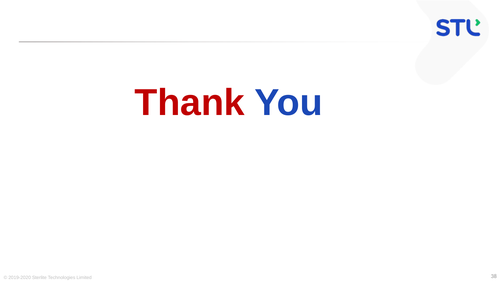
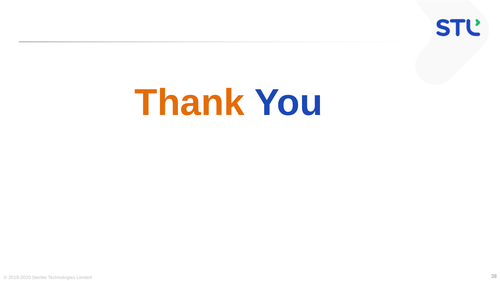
Thank colour: red -> orange (190, 103)
